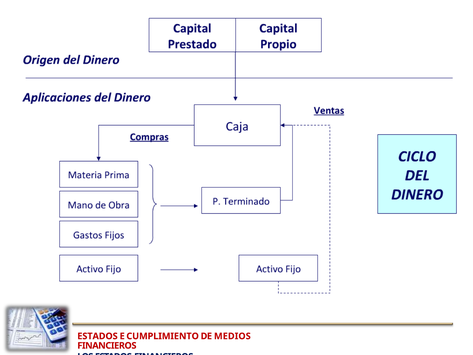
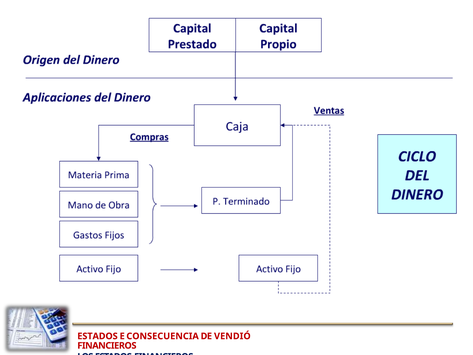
CUMPLIMIENTO: CUMPLIMIENTO -> CONSECUENCIA (163, 336)
MEDIOS: MEDIOS -> VENDIÓ (232, 336)
